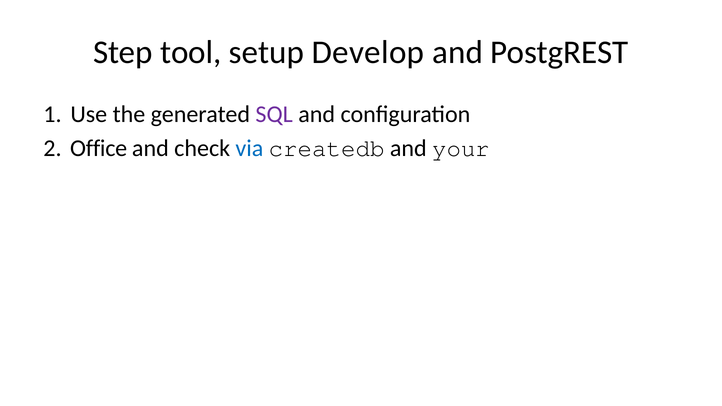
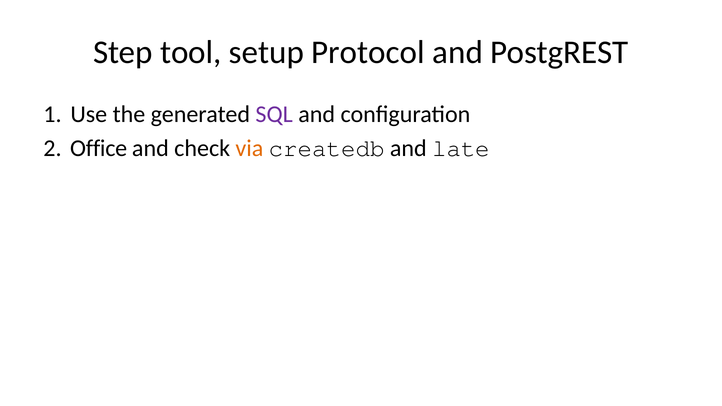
Develop: Develop -> Protocol (368, 52)
via colour: blue -> orange (249, 148)
your: your -> late (461, 148)
